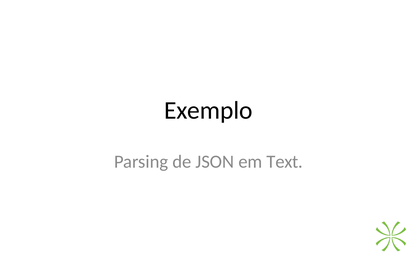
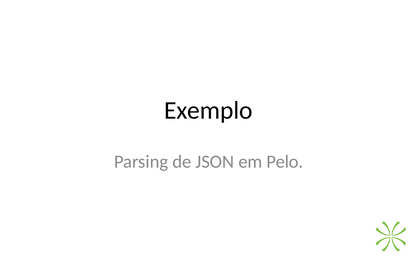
Text: Text -> Pelo (285, 162)
